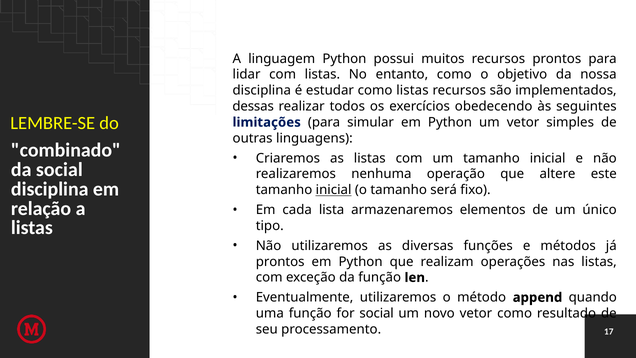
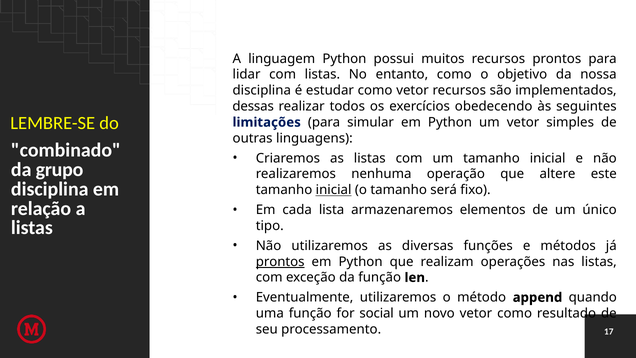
como listas: listas -> vetor (413, 90)
da social: social -> grupo (59, 170)
prontos underline: none -> present (280, 261)
